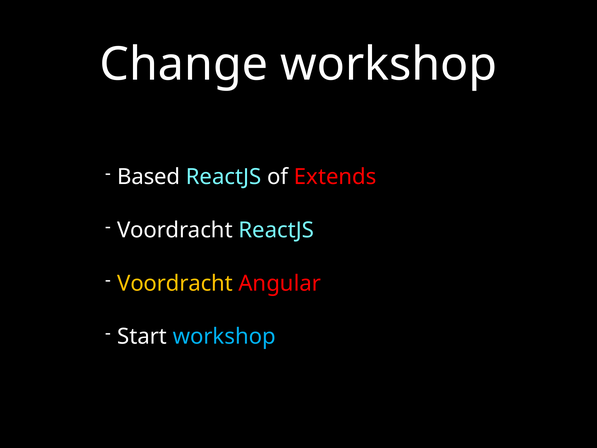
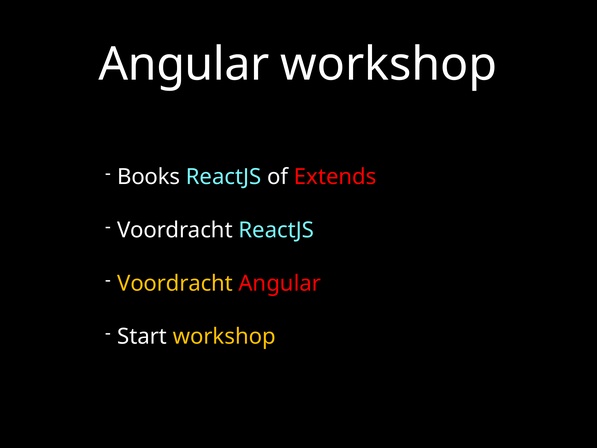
Change: Change -> Angular (184, 64)
Based: Based -> Books (149, 177)
workshop colour: light blue -> yellow (224, 336)
